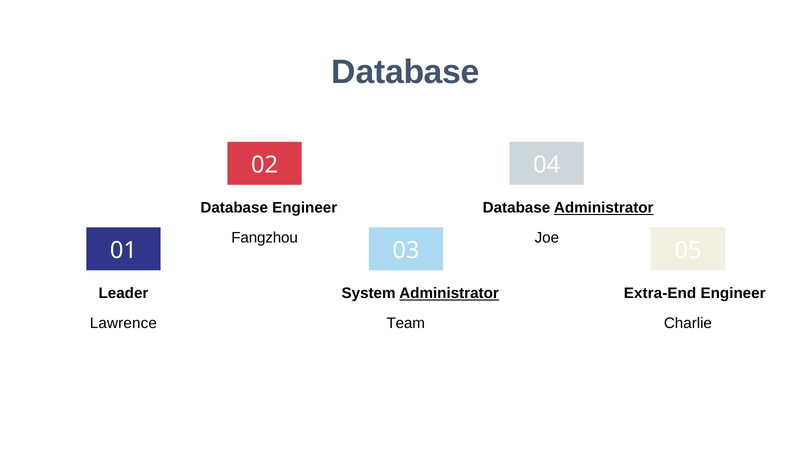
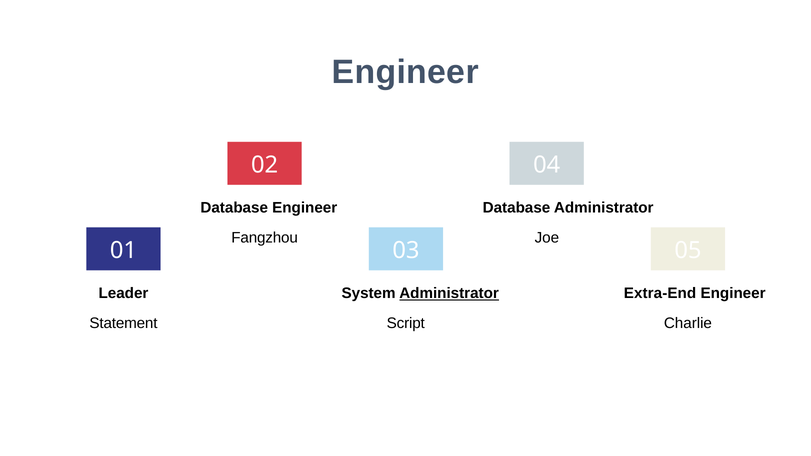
Database: Database -> Engineer (405, 72)
Administrator underline: present -> none (604, 208)
Lawrence: Lawrence -> Statement (123, 324)
Team: Team -> Script (406, 324)
